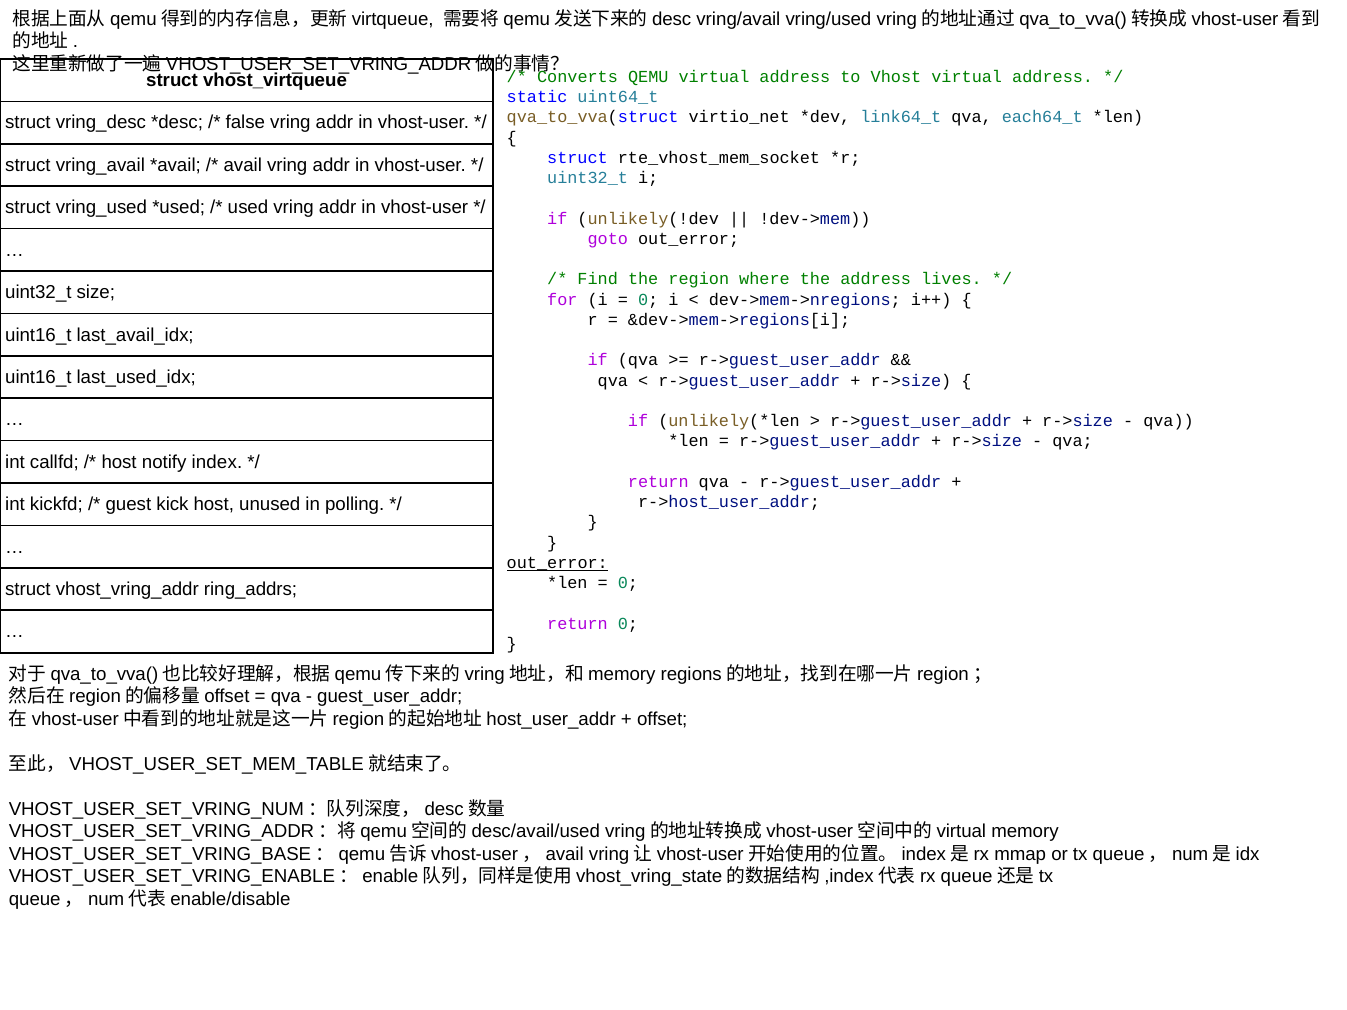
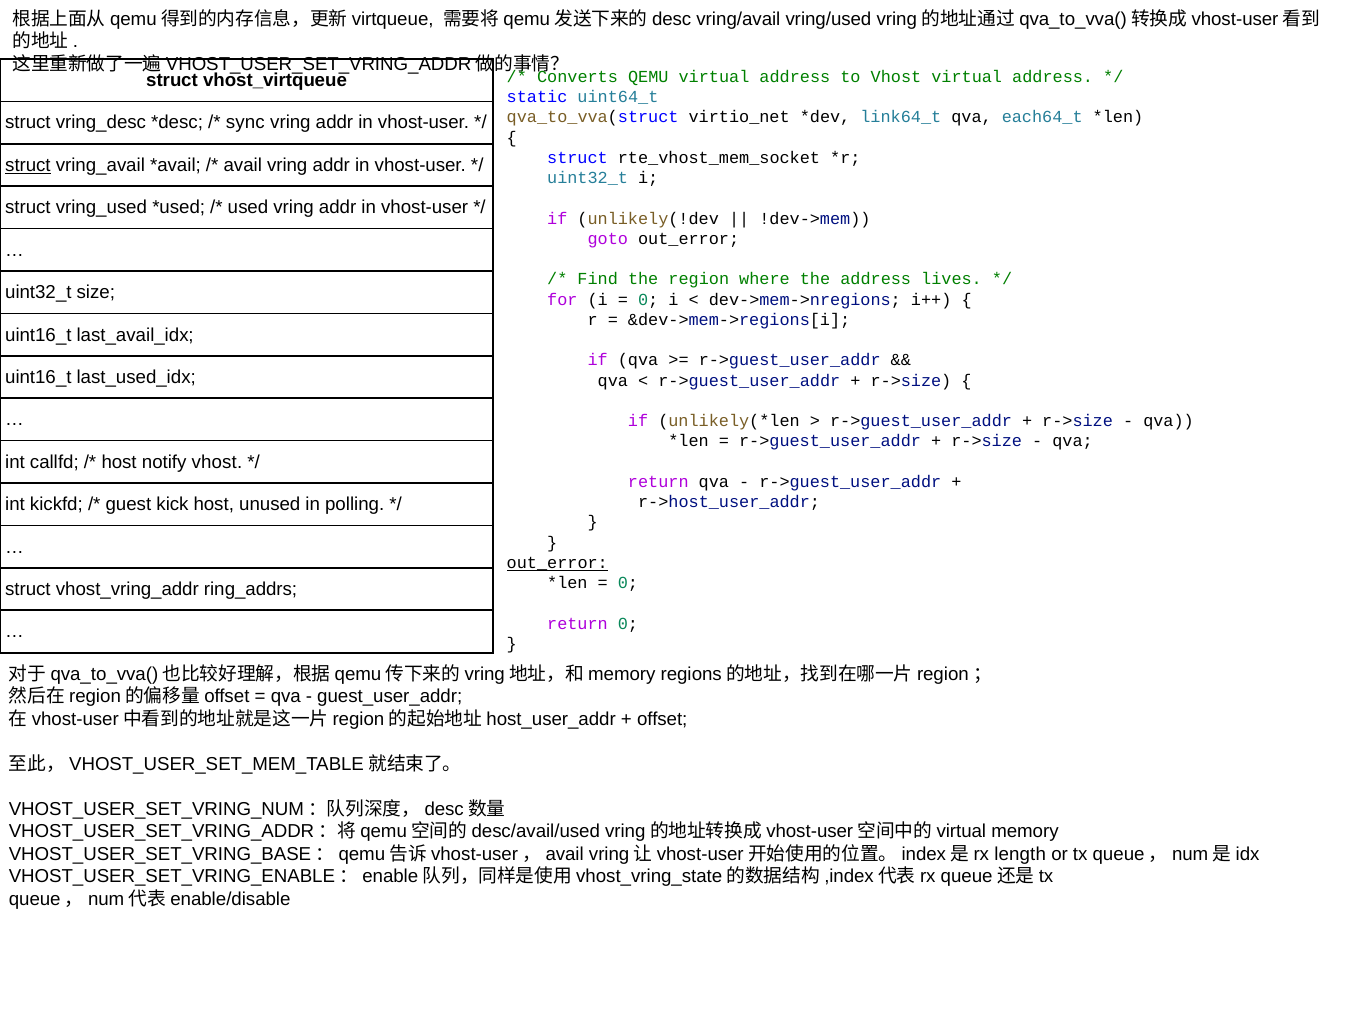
false: false -> sync (245, 123)
struct underline: none -> present (28, 165)
notify index: index -> vhost (217, 462)
mmap: mmap -> length (1020, 854)
